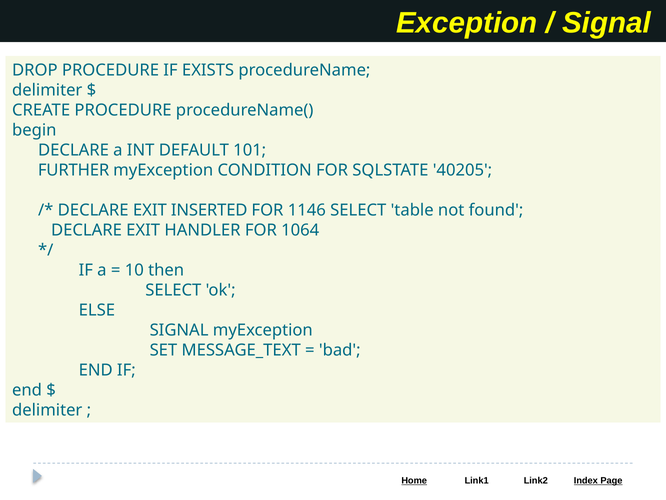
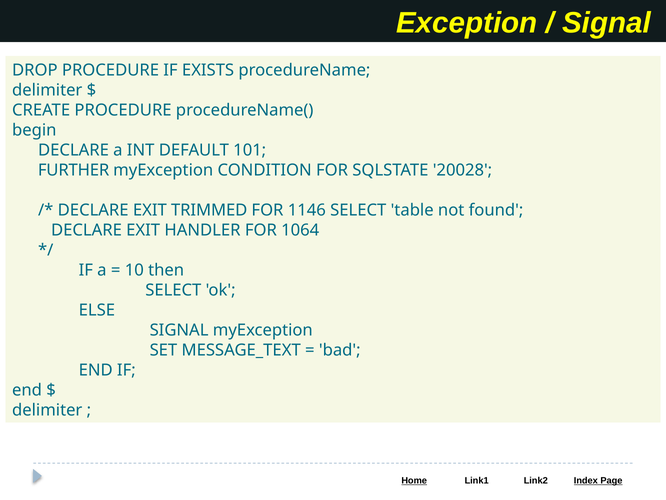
40205: 40205 -> 20028 (462, 170)
INSERTED: INSERTED -> TRIMMED (209, 210)
